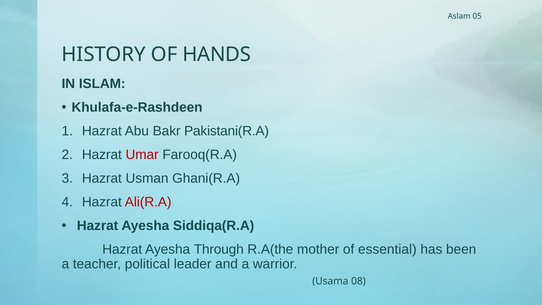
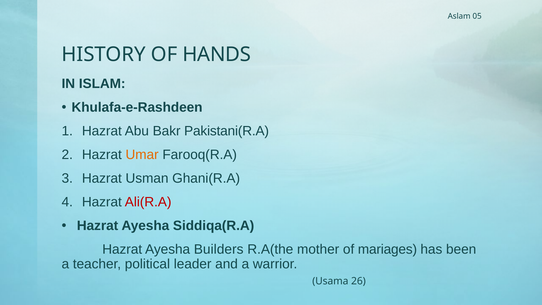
Umar colour: red -> orange (142, 155)
Through: Through -> Builders (219, 249)
essential: essential -> mariages (387, 249)
08: 08 -> 26 (358, 281)
